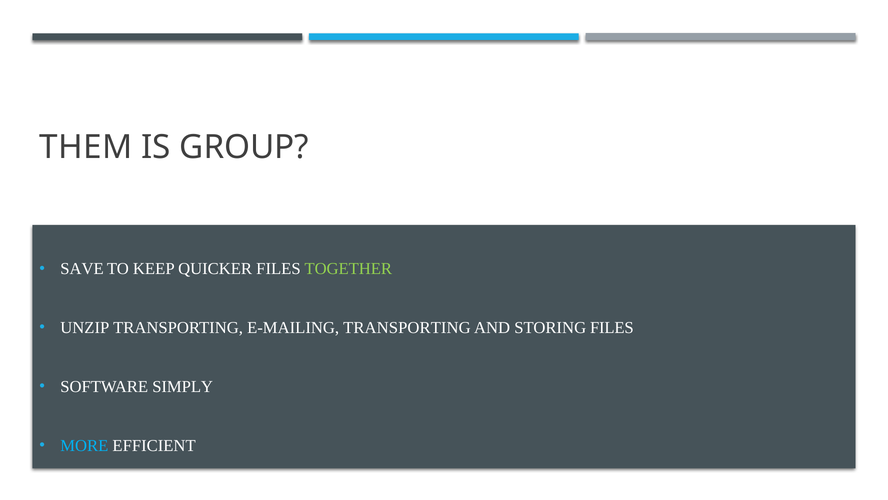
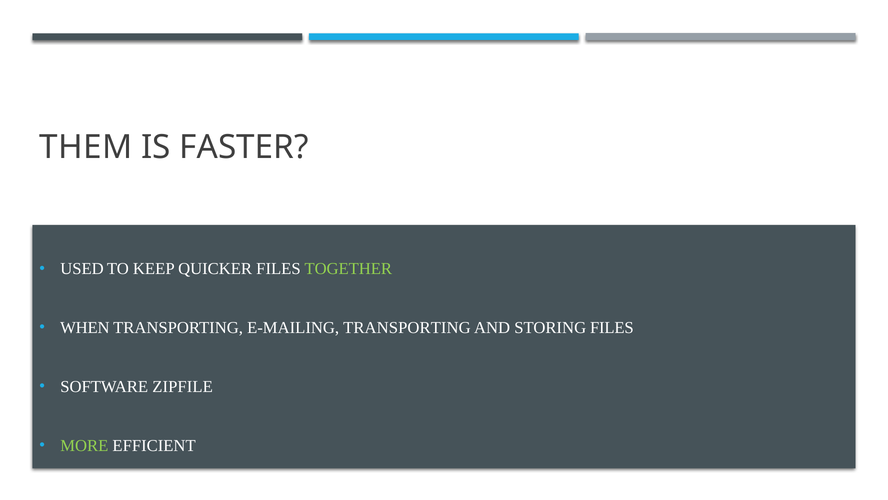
GROUP: GROUP -> FASTER (244, 147)
SAVE: SAVE -> USED (82, 269)
UNZIP: UNZIP -> WHEN (85, 327)
SIMPLY: SIMPLY -> ZIPFILE (183, 386)
MORE colour: light blue -> light green (84, 445)
